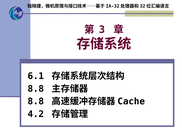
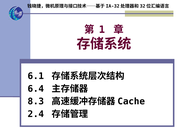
3: 3 -> 1 (102, 30)
8.8: 8.8 -> 6.4 (36, 89)
8.8: 8.8 -> 8.3 (36, 102)
4.2: 4.2 -> 2.4 (36, 115)
